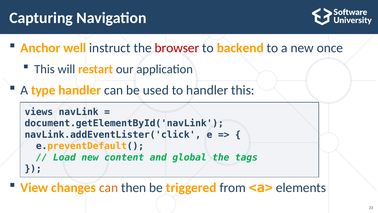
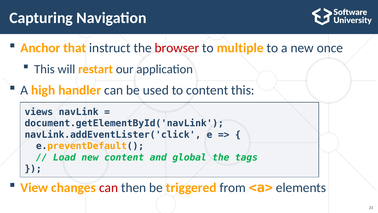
well: well -> that (75, 48)
backend: backend -> multiple (240, 48)
type: type -> high (43, 90)
to handler: handler -> content (207, 90)
can colour: orange -> red (109, 187)
